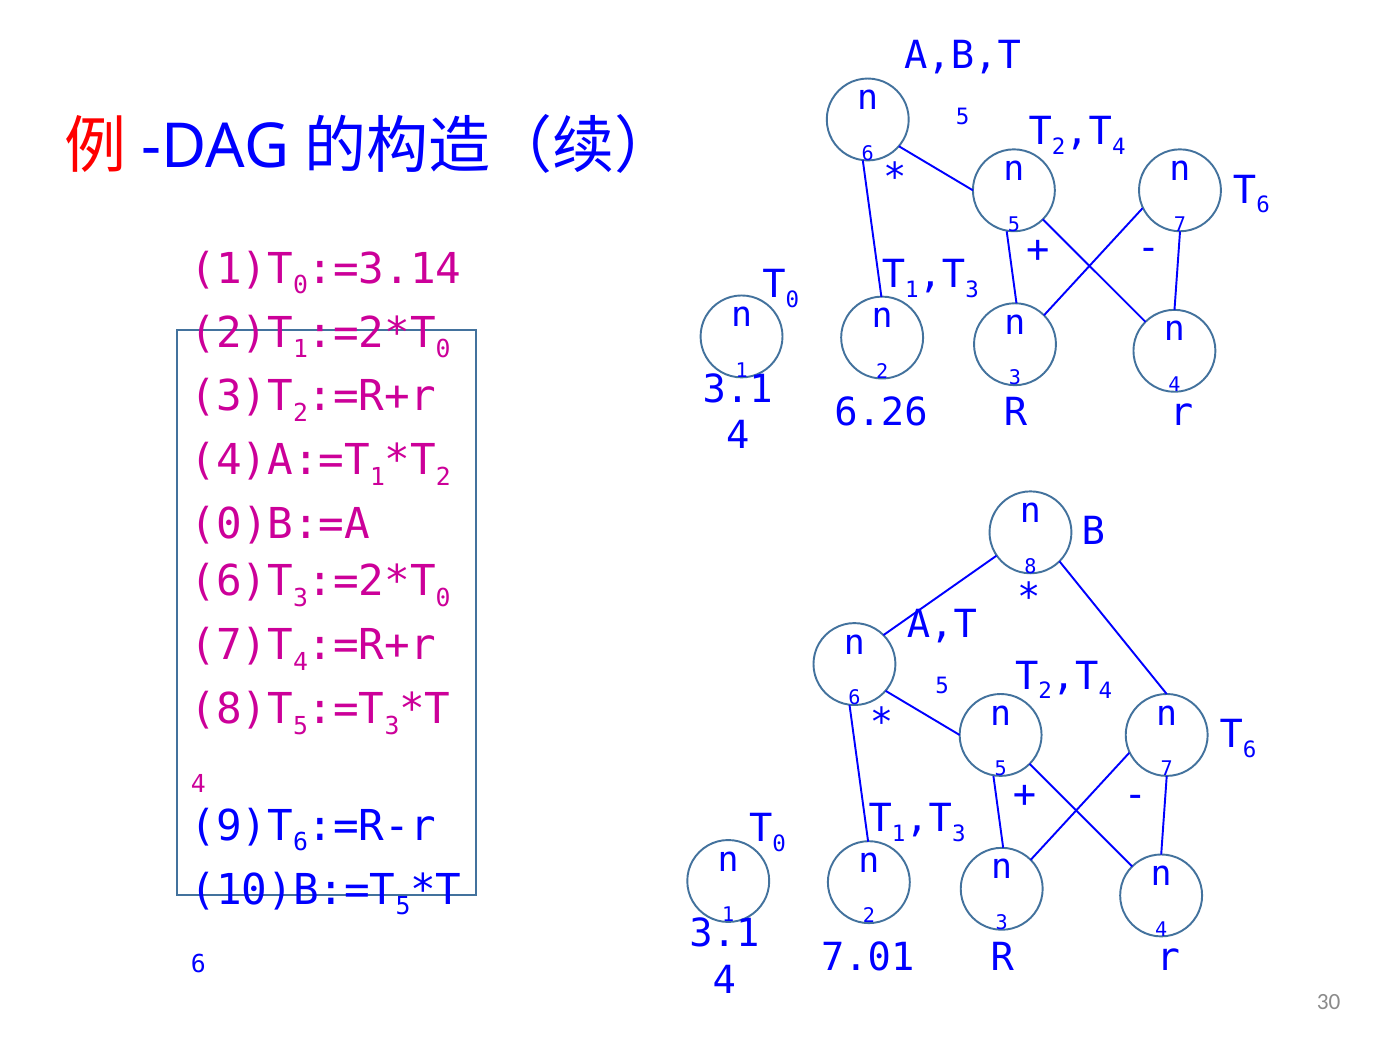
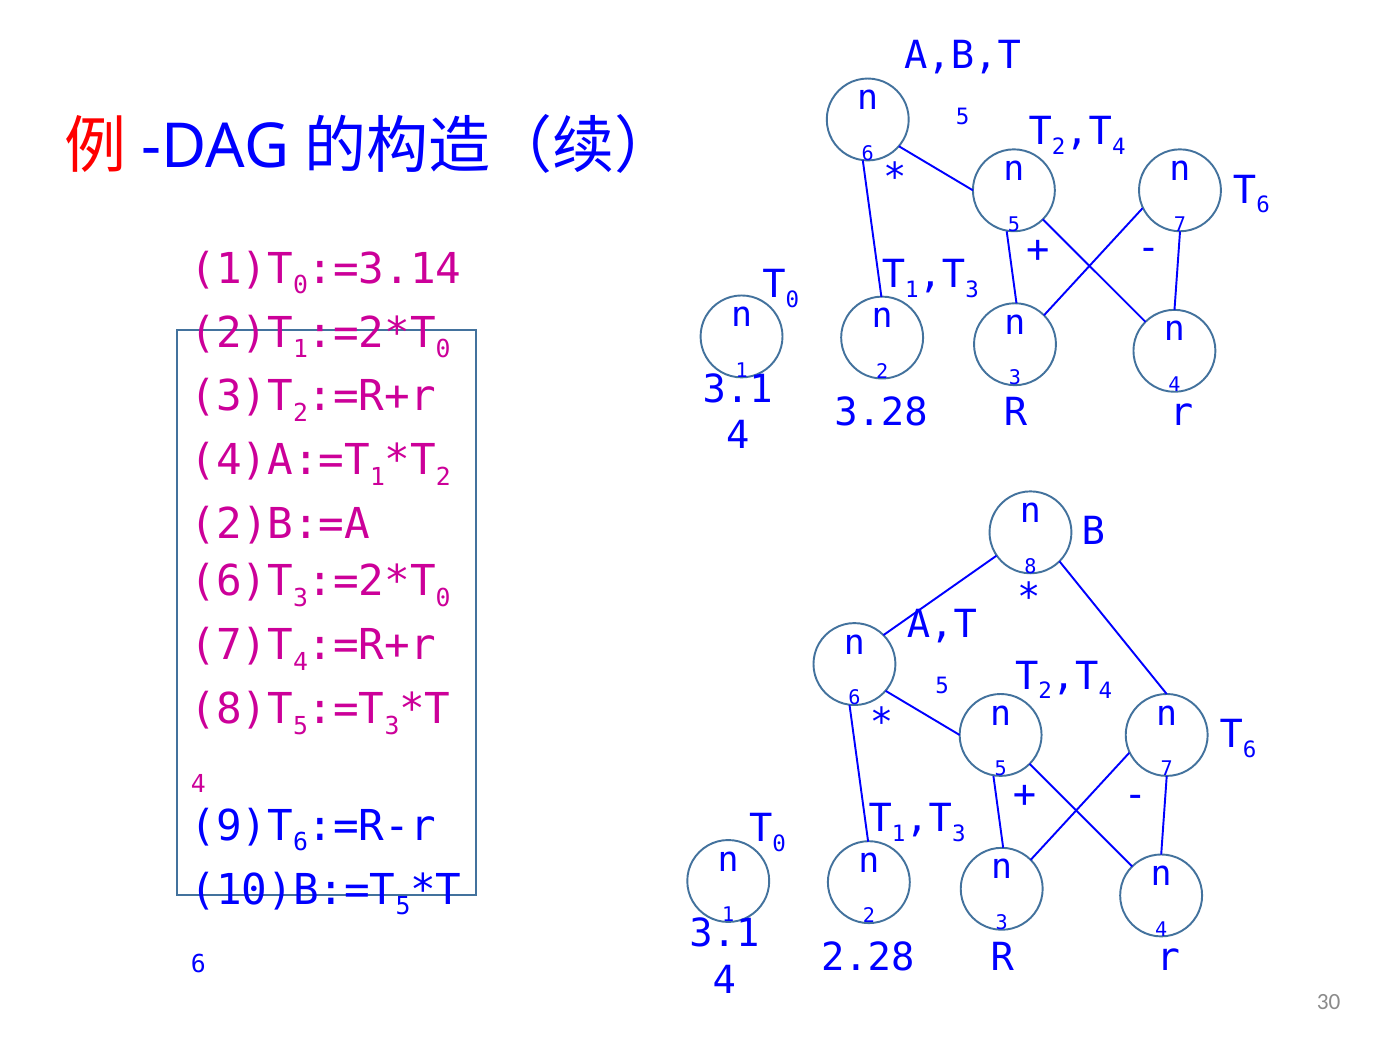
6.26: 6.26 -> 3.28 (881, 413)
0)B:=A: 0)B:=A -> 2)B:=A (280, 525)
7.01: 7.01 -> 2.28 (868, 958)
